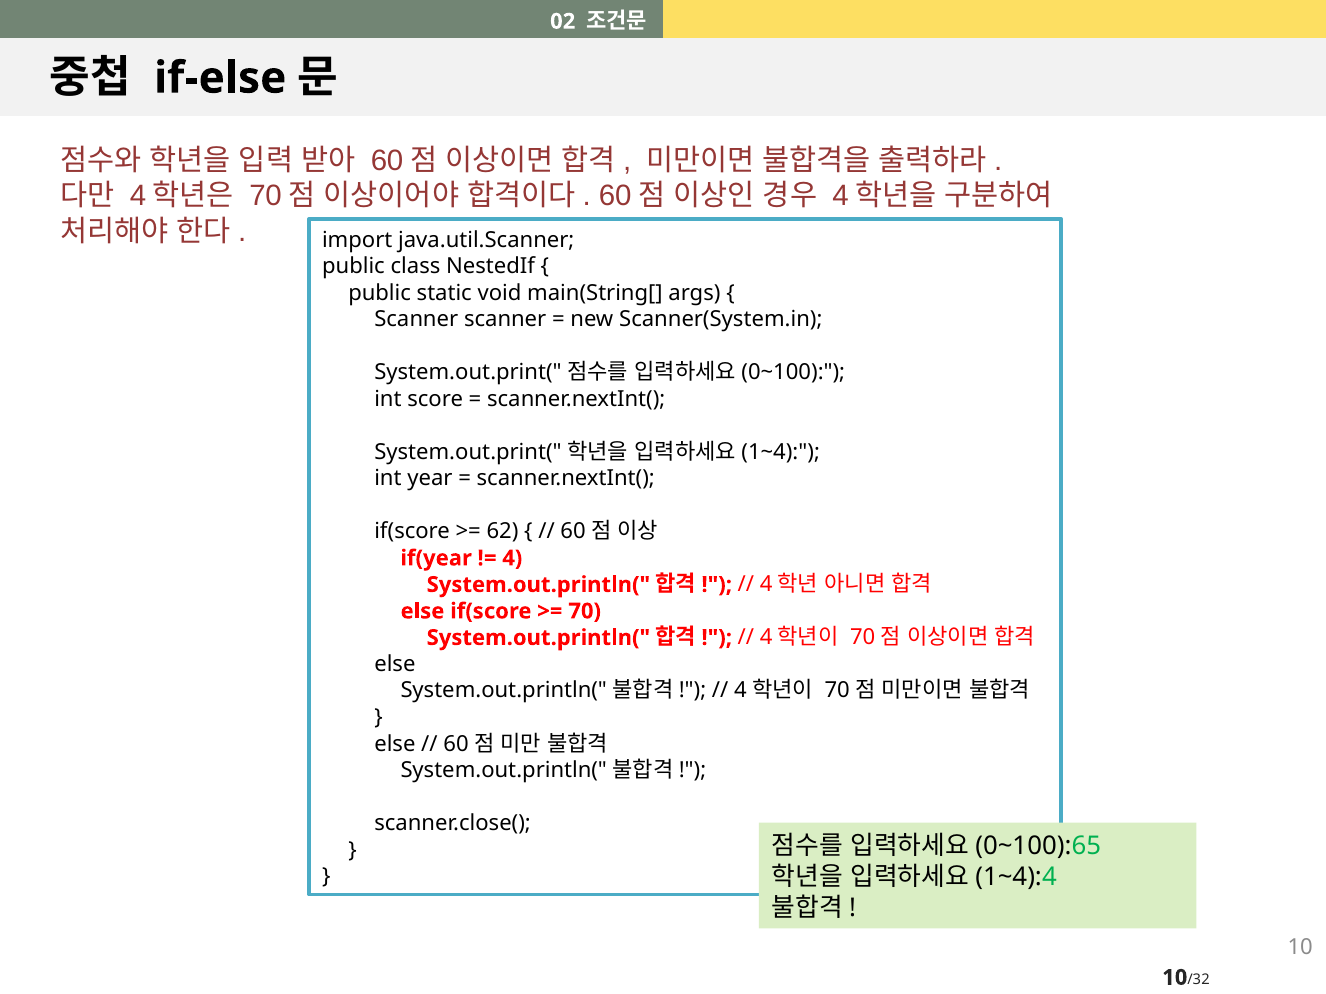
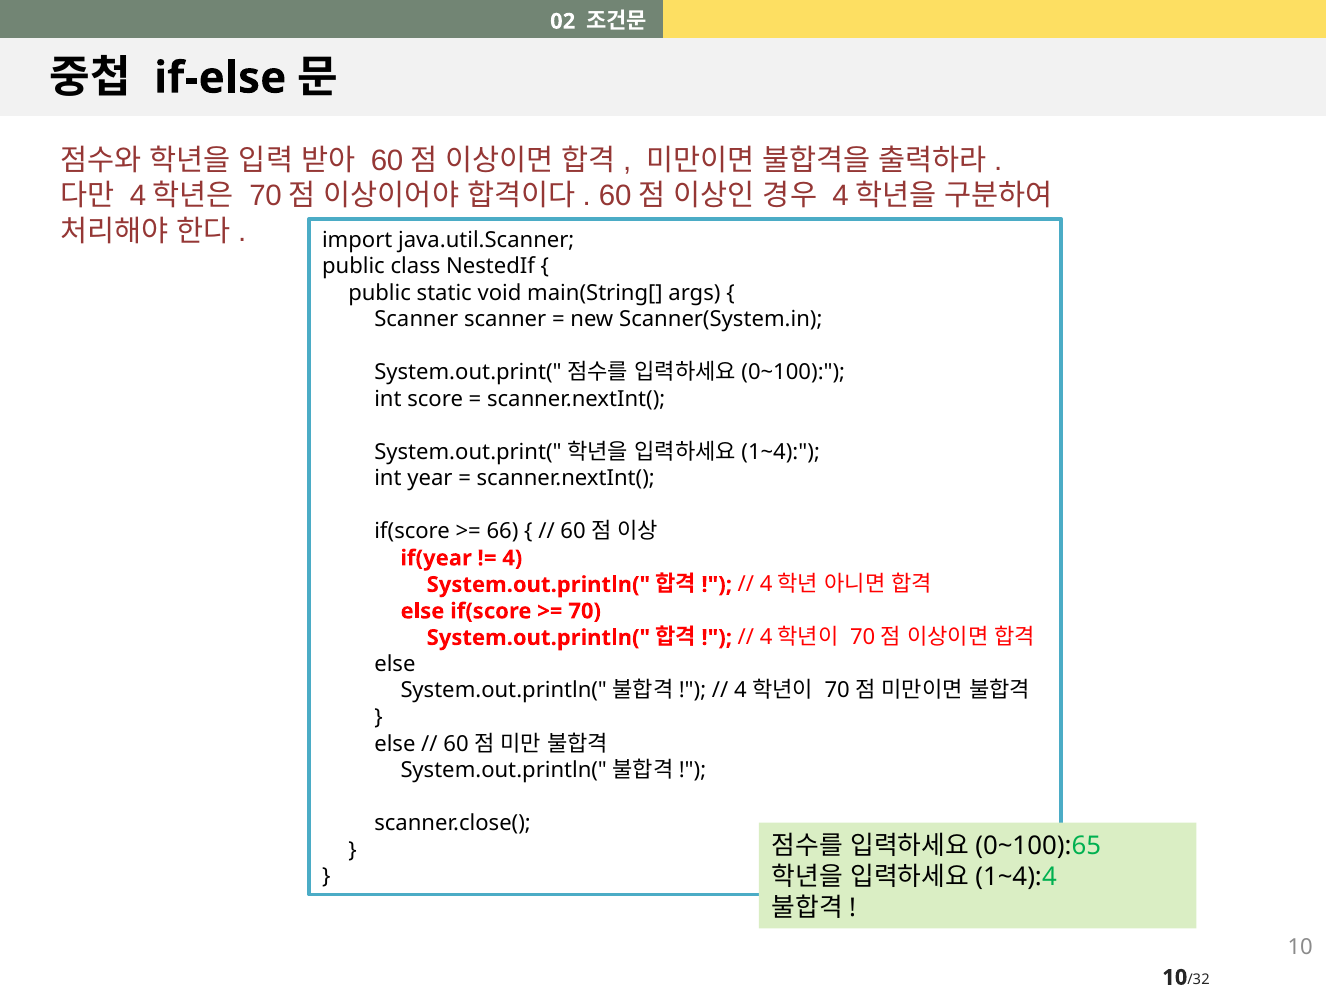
62: 62 -> 66 (502, 532)
